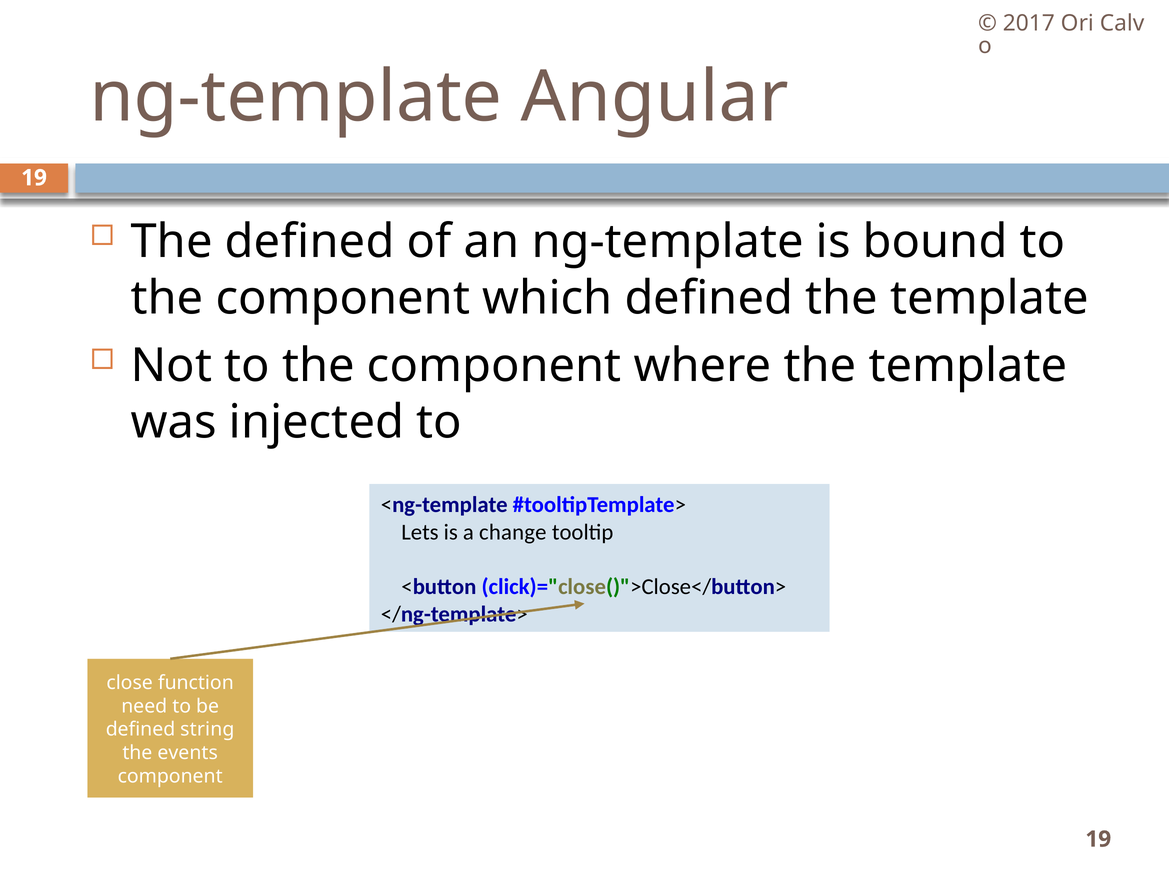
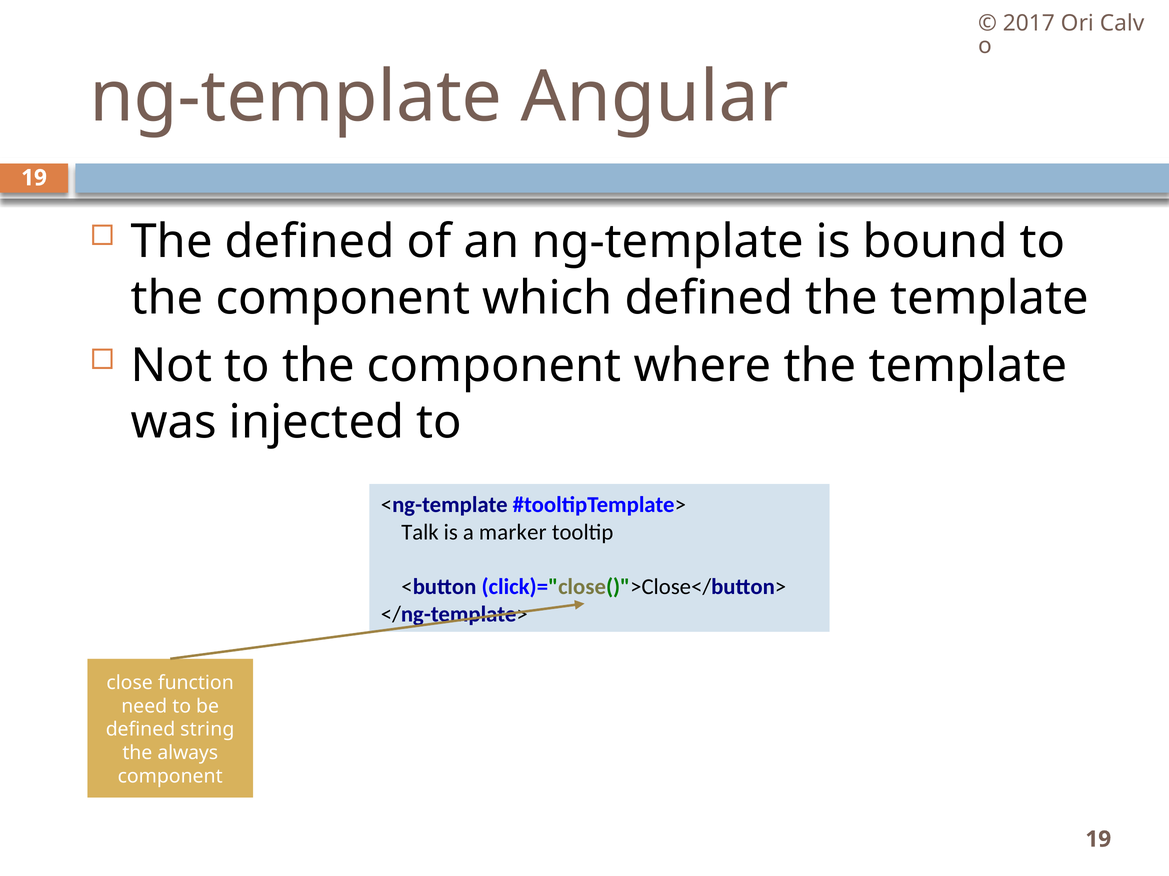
Lets: Lets -> Talk (420, 533)
change: change -> marker (513, 533)
events: events -> always (188, 754)
